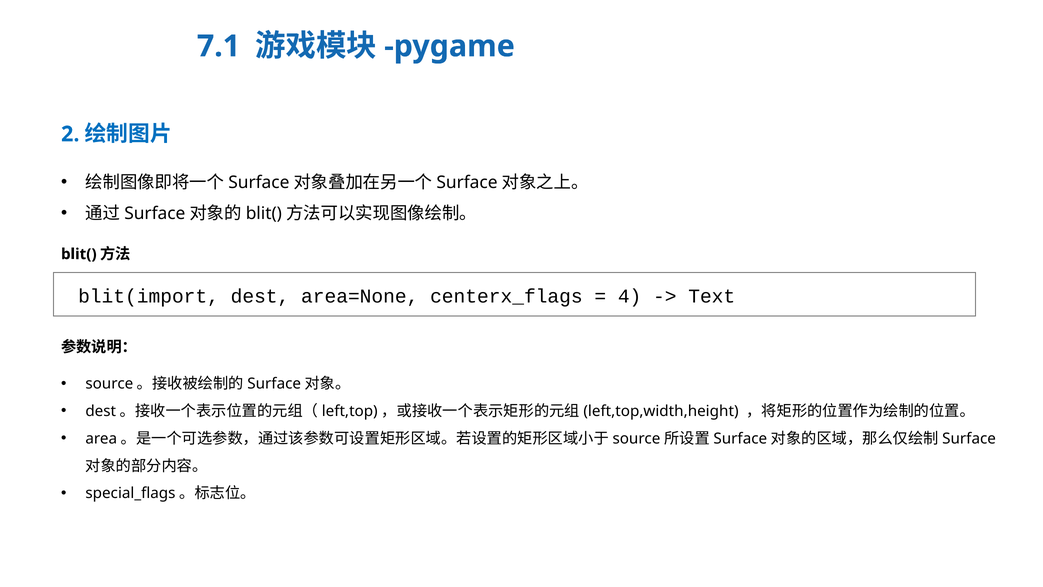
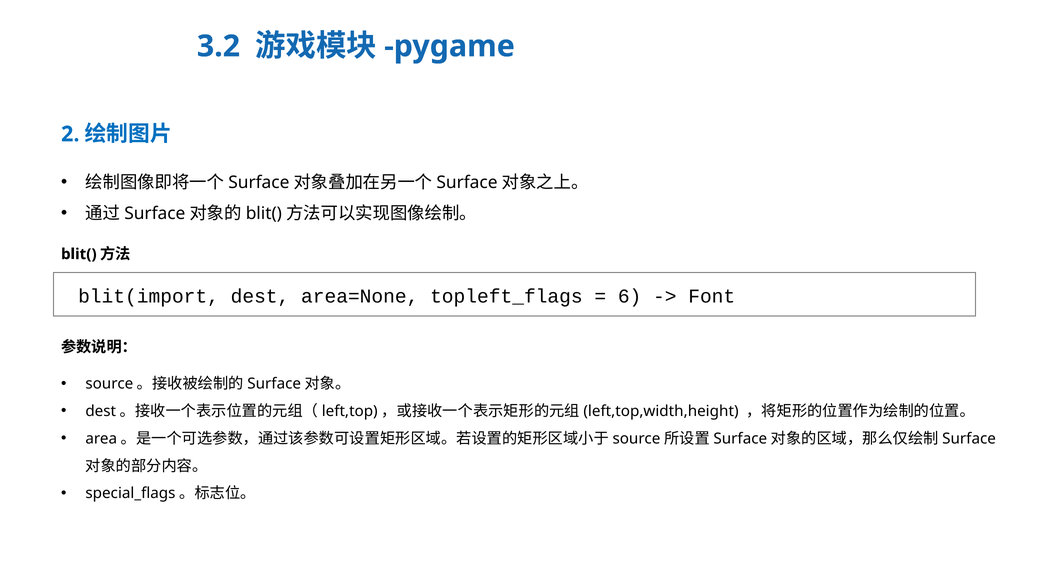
7.1: 7.1 -> 3.2 (218, 46)
centerx_flags: centerx_flags -> topleft_flags (506, 296)
4: 4 -> 6 (630, 296)
Text: Text -> Font (712, 296)
